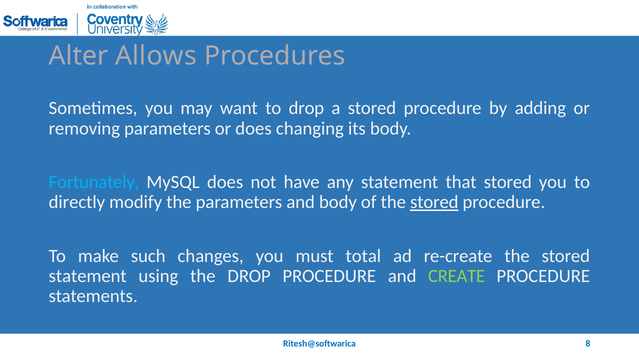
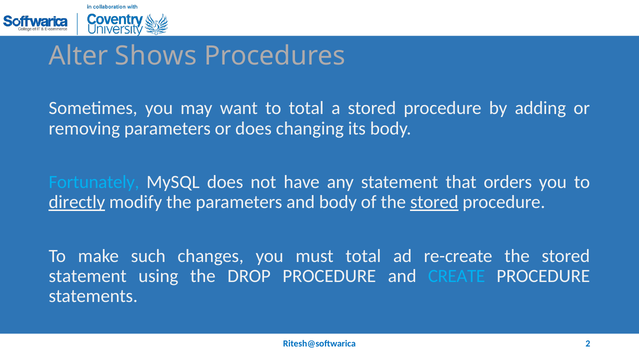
Allows: Allows -> Shows (156, 56)
to drop: drop -> total (306, 108)
that stored: stored -> orders (508, 182)
directly underline: none -> present (77, 202)
CREATE colour: light green -> light blue (457, 276)
8: 8 -> 2 (588, 343)
